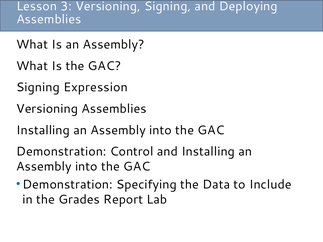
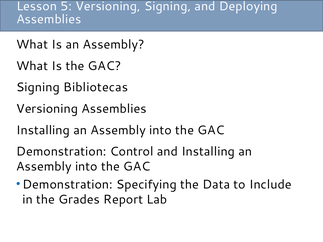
3: 3 -> 5 (66, 6)
Expression: Expression -> Bibliotecas (96, 87)
